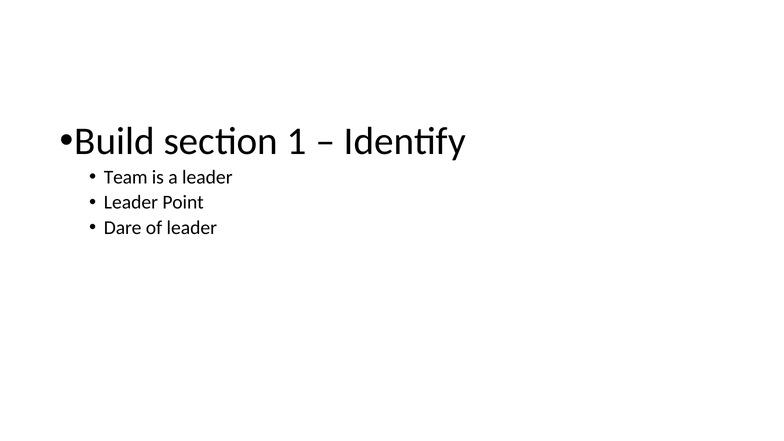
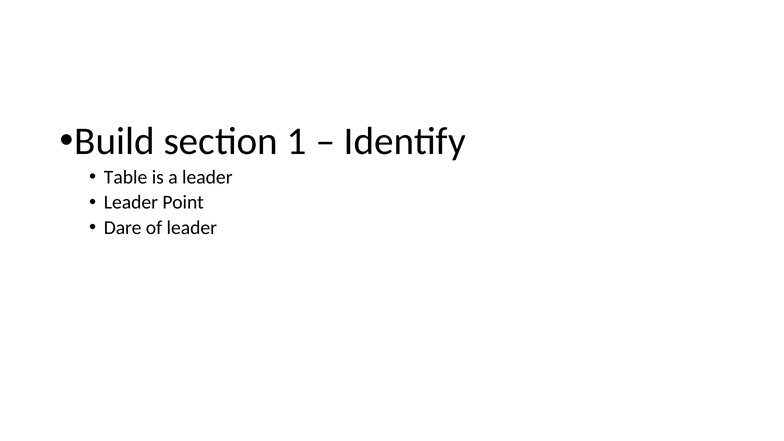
Team: Team -> Table (126, 177)
